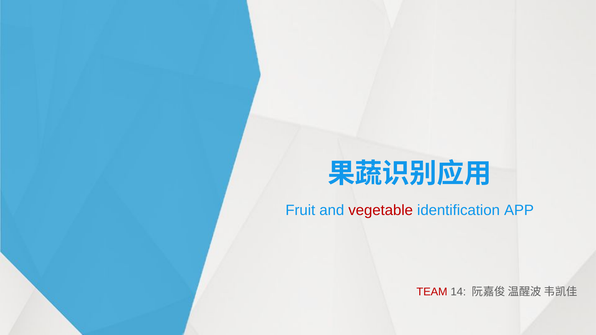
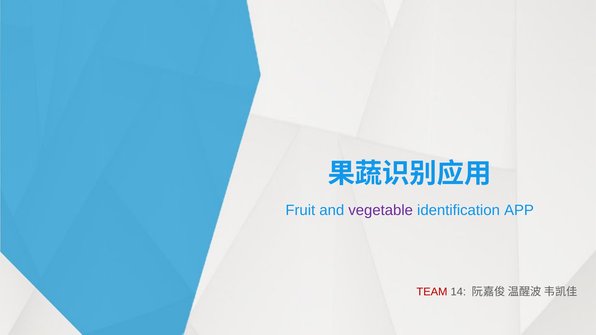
vegetable colour: red -> purple (381, 210)
